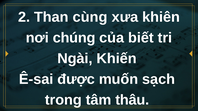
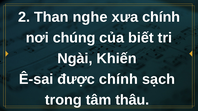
cùng: cùng -> nghe (90, 17)
xưa khiên: khiên -> chính (161, 17)
được muốn: muốn -> chính (118, 79)
